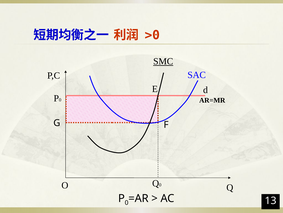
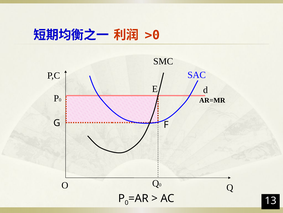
SMC underline: present -> none (163, 61)
